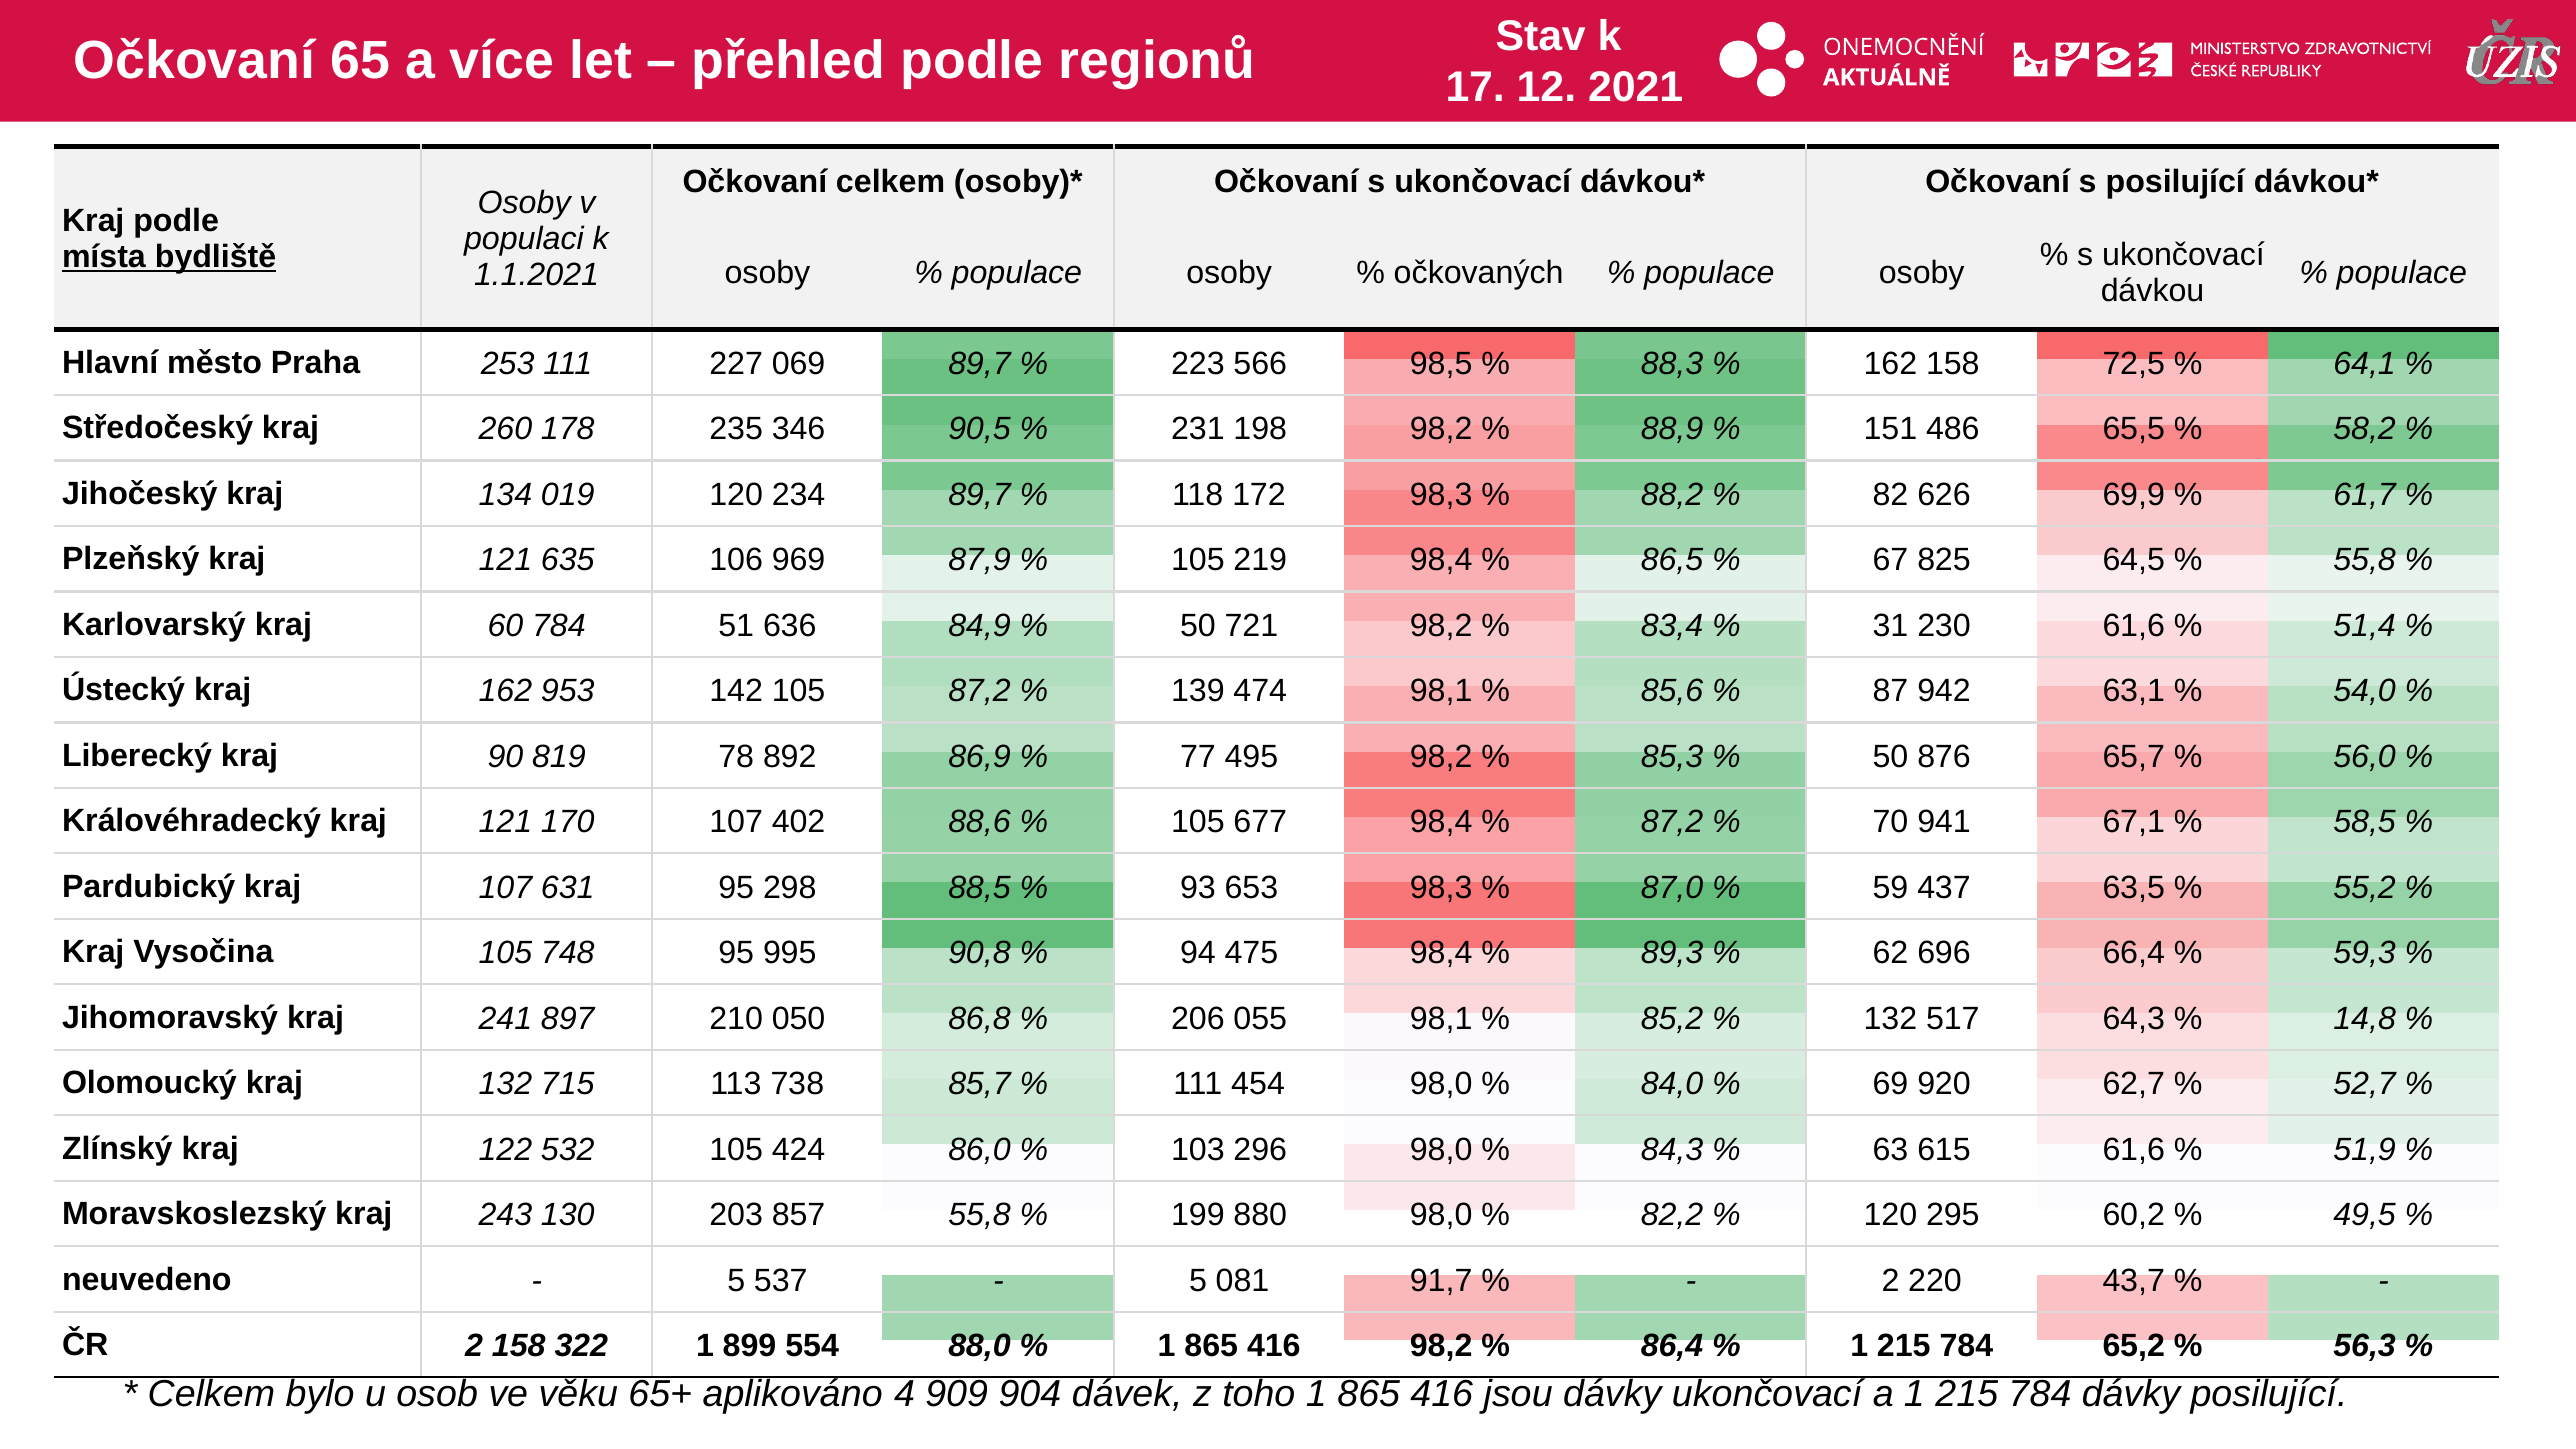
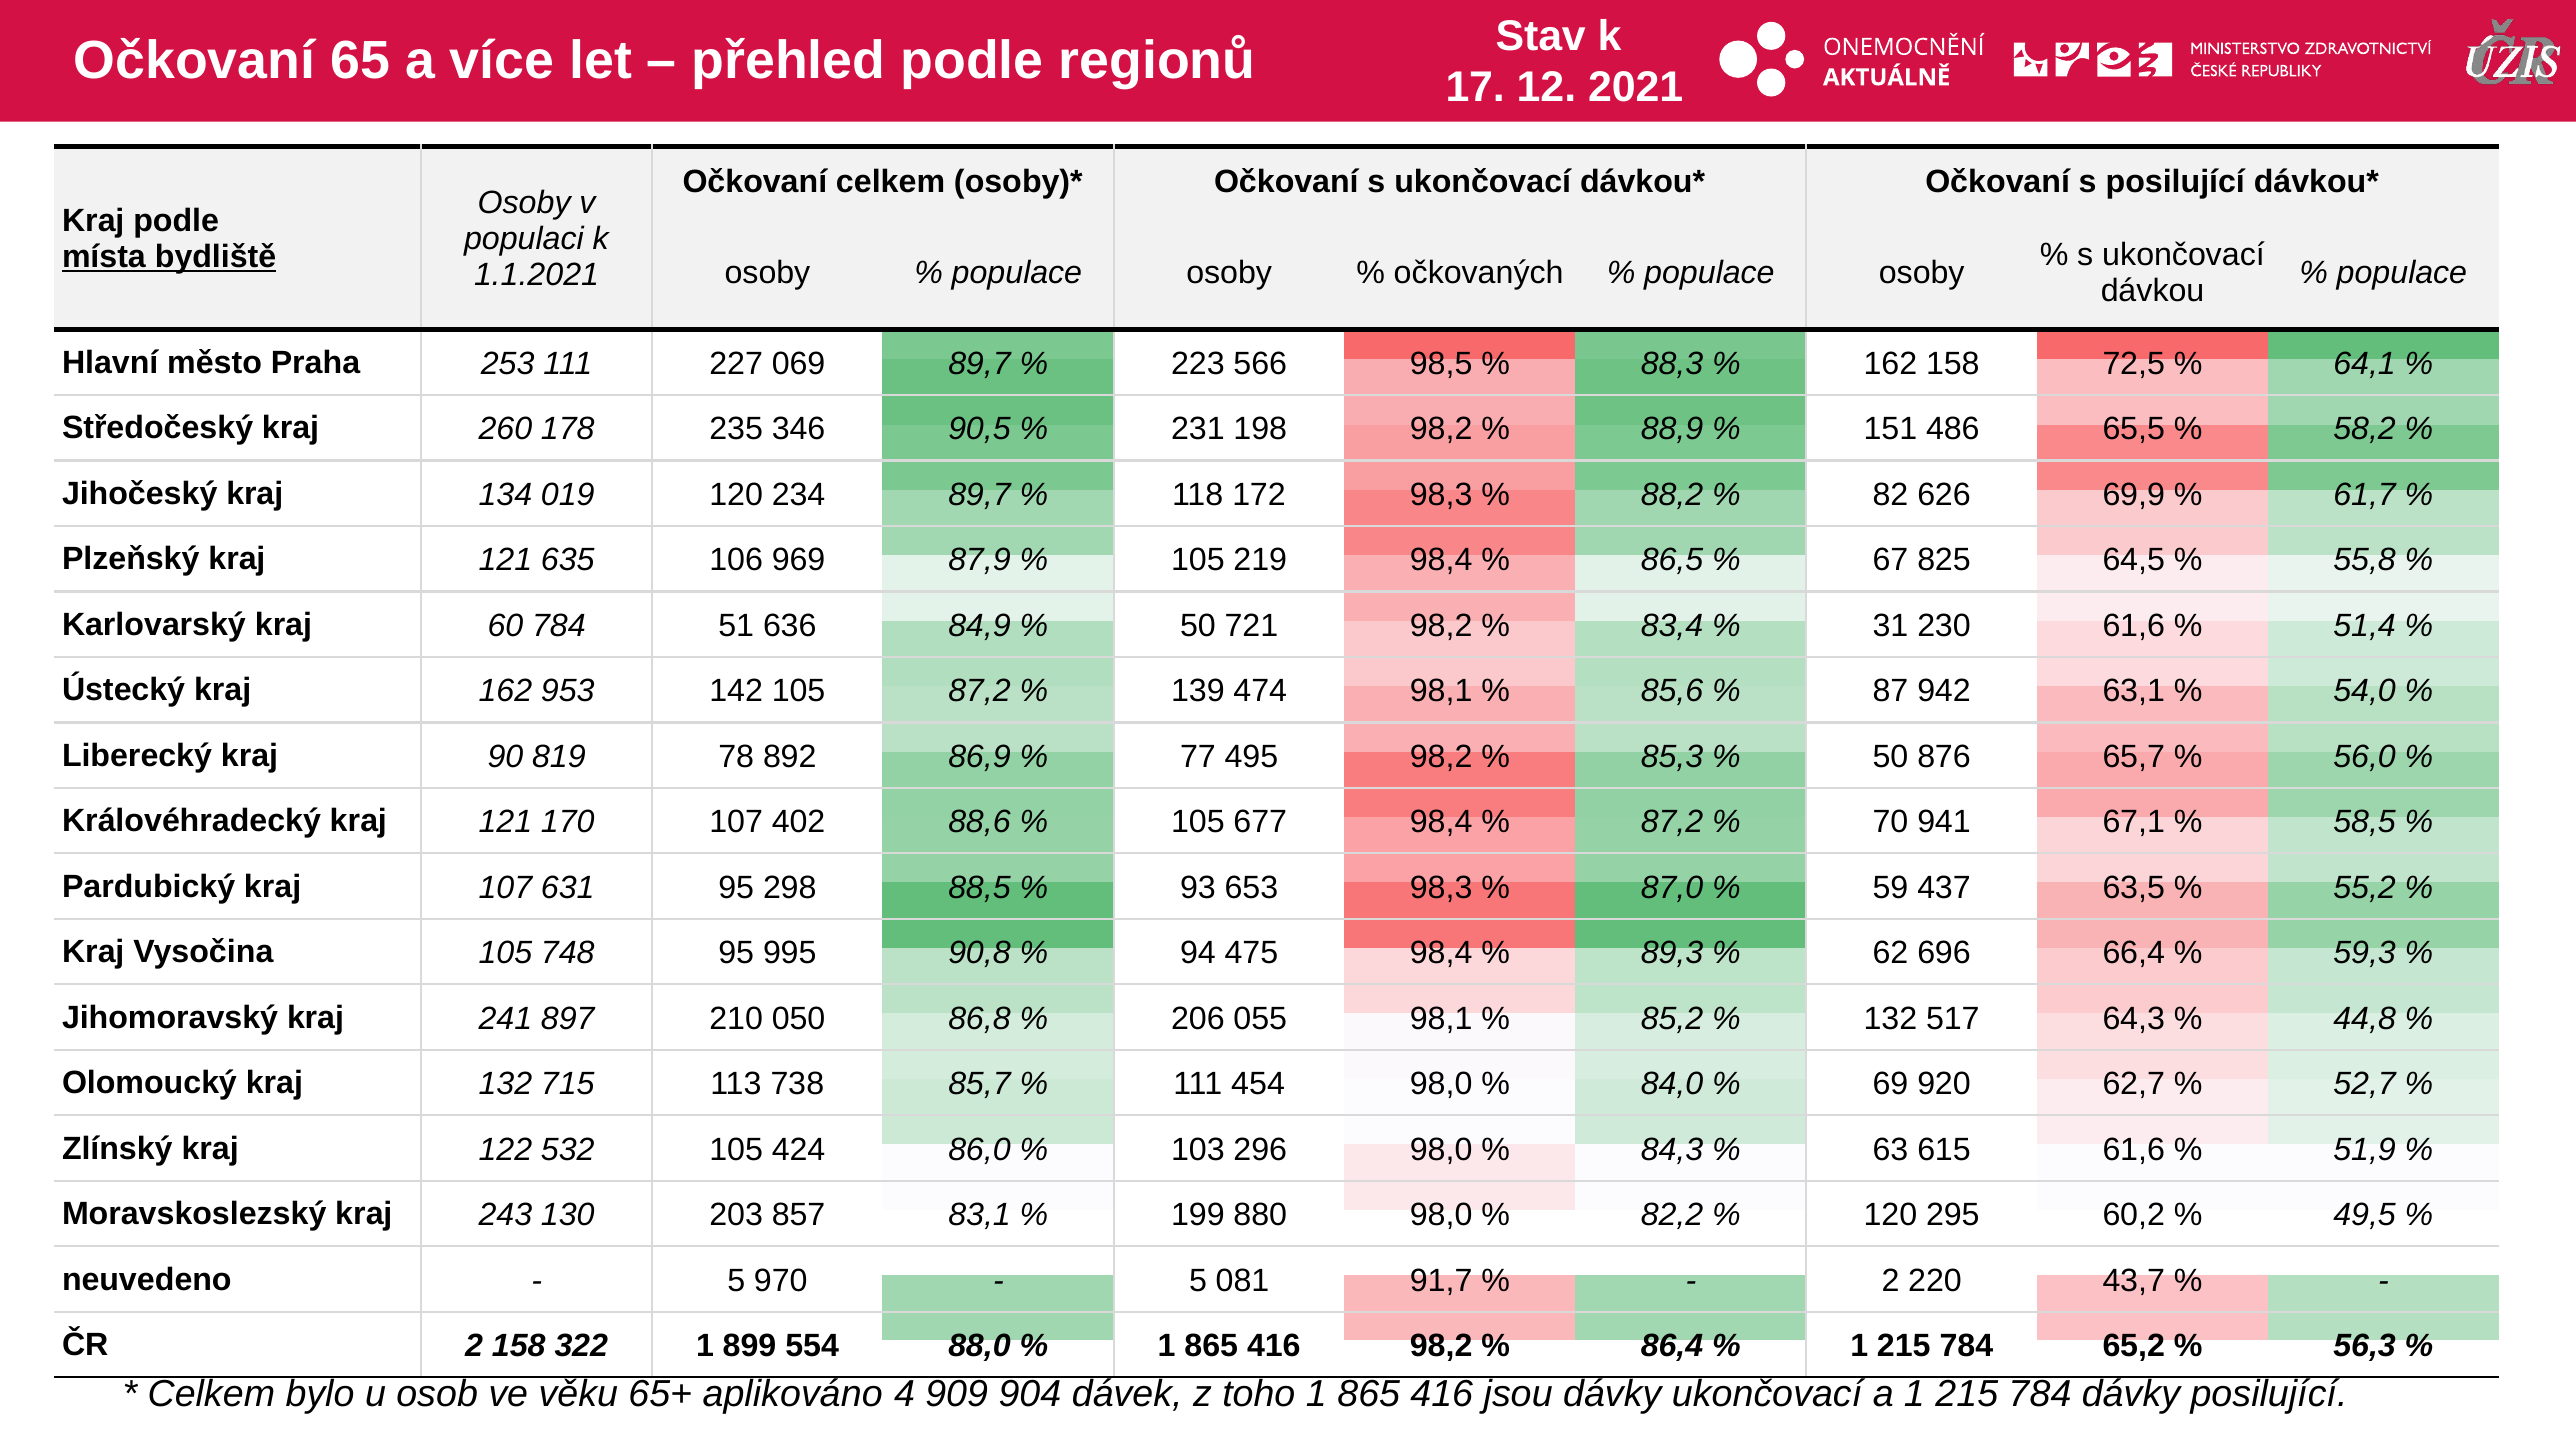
14,8: 14,8 -> 44,8 (2365, 1019)
857 55,8: 55,8 -> 83,1 (980, 1215)
537: 537 -> 970 (781, 1281)
